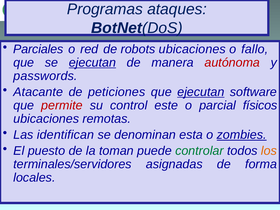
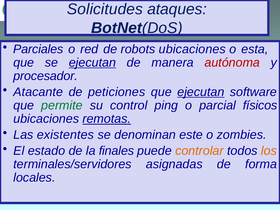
Programas: Programas -> Solicitudes (105, 9)
fallo: fallo -> esta (255, 49)
passwords: passwords -> procesador (46, 76)
permite colour: red -> green (62, 105)
este: este -> ping (166, 105)
remotas underline: none -> present (107, 119)
identifican: identifican -> existentes (65, 135)
esta: esta -> este (191, 135)
zombies underline: present -> none (242, 135)
puesto: puesto -> estado (46, 151)
toman: toman -> finales (116, 151)
controlar colour: green -> orange (199, 151)
